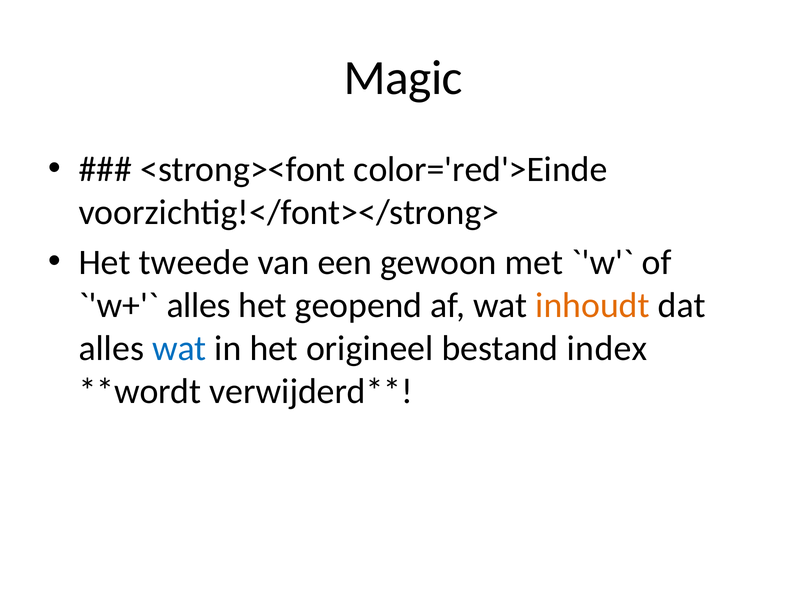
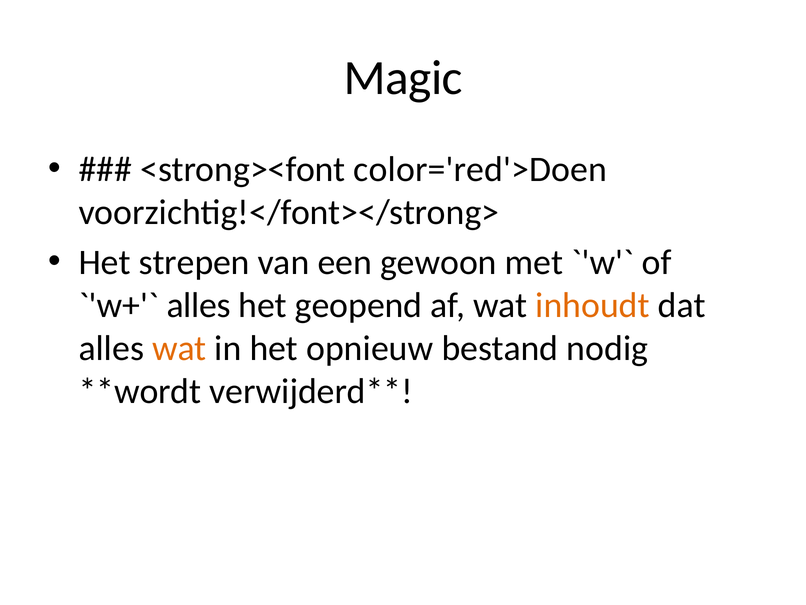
color='red'>Einde: color='red'>Einde -> color='red'>Doen (480, 169)
tweede: tweede -> strepen (194, 262)
wat colour: blue -> orange (179, 348)
origineel: origineel -> opnieuw (370, 348)
index: index -> nodig (607, 348)
